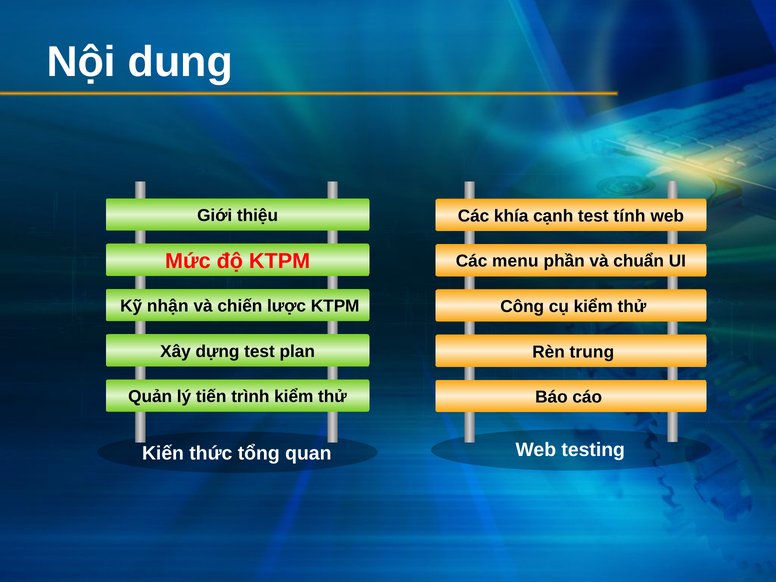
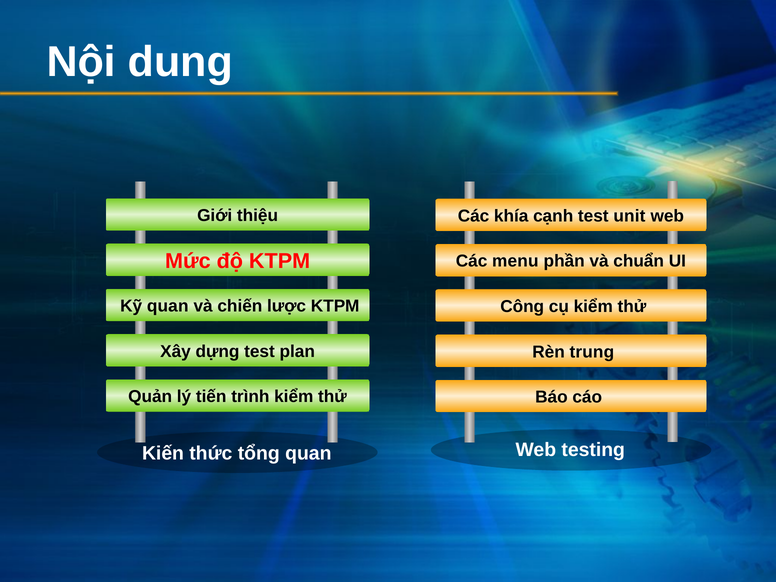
tính: tính -> unit (629, 216)
Kỹ nhận: nhận -> quan (168, 306)
